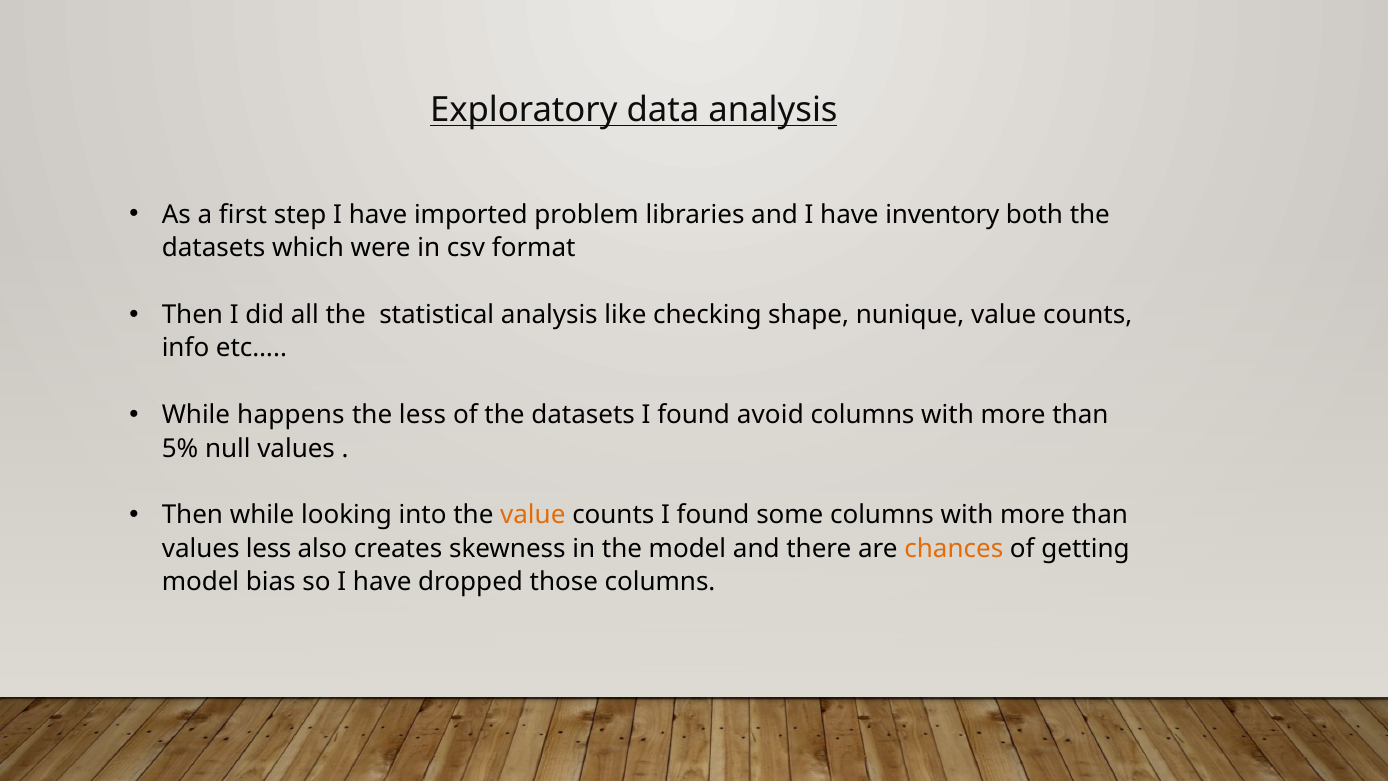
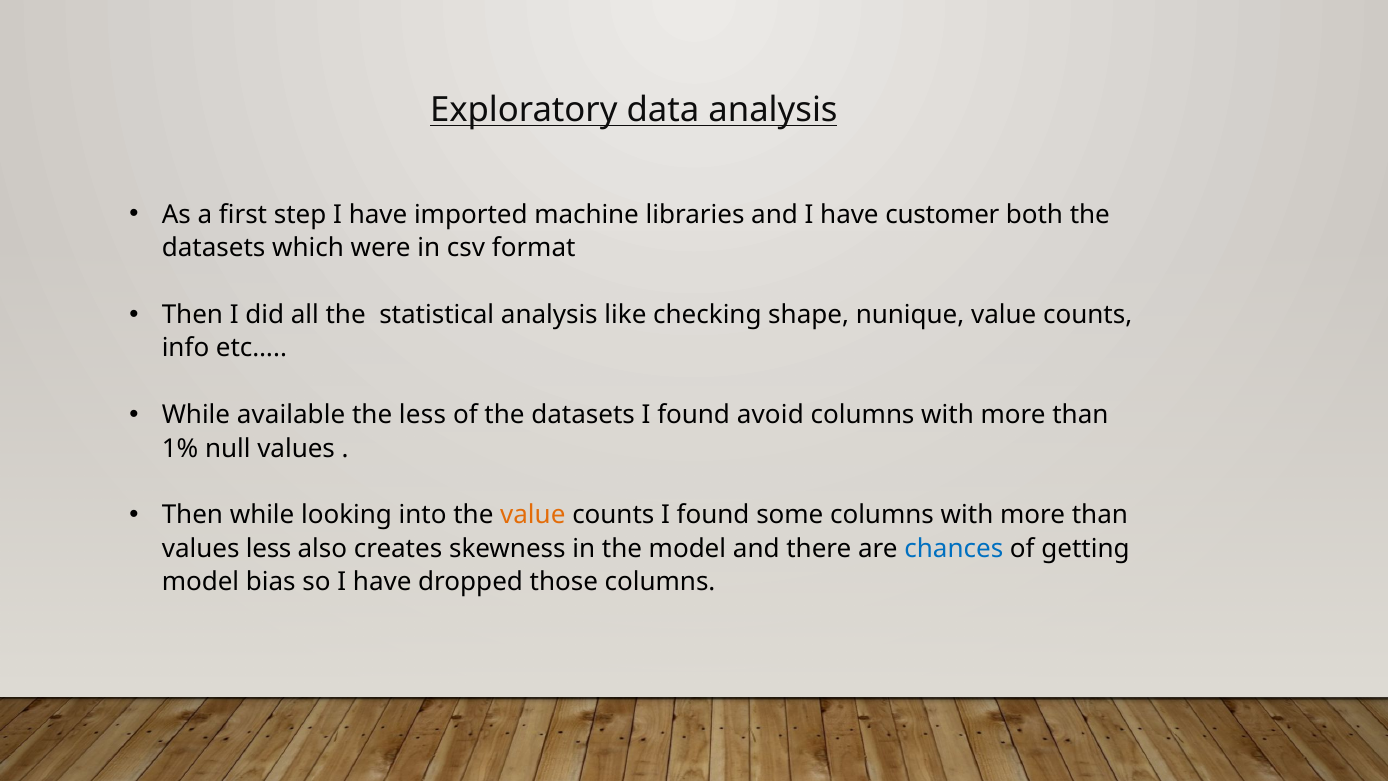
problem: problem -> machine (587, 215)
inventory: inventory -> customer (942, 215)
happens: happens -> available (291, 415)
5%: 5% -> 1% (180, 448)
chances colour: orange -> blue (954, 549)
